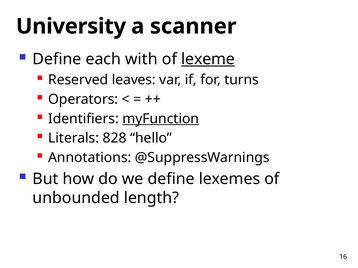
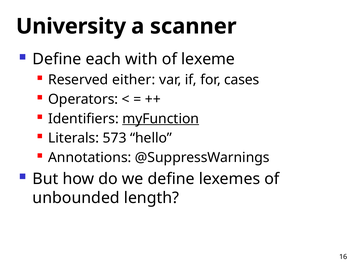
lexeme underline: present -> none (208, 59)
leaves: leaves -> either (134, 80)
turns: turns -> cases (242, 80)
828: 828 -> 573 (115, 138)
